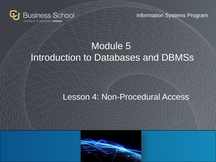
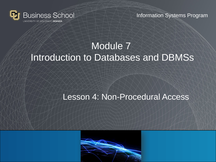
5: 5 -> 7 (128, 46)
